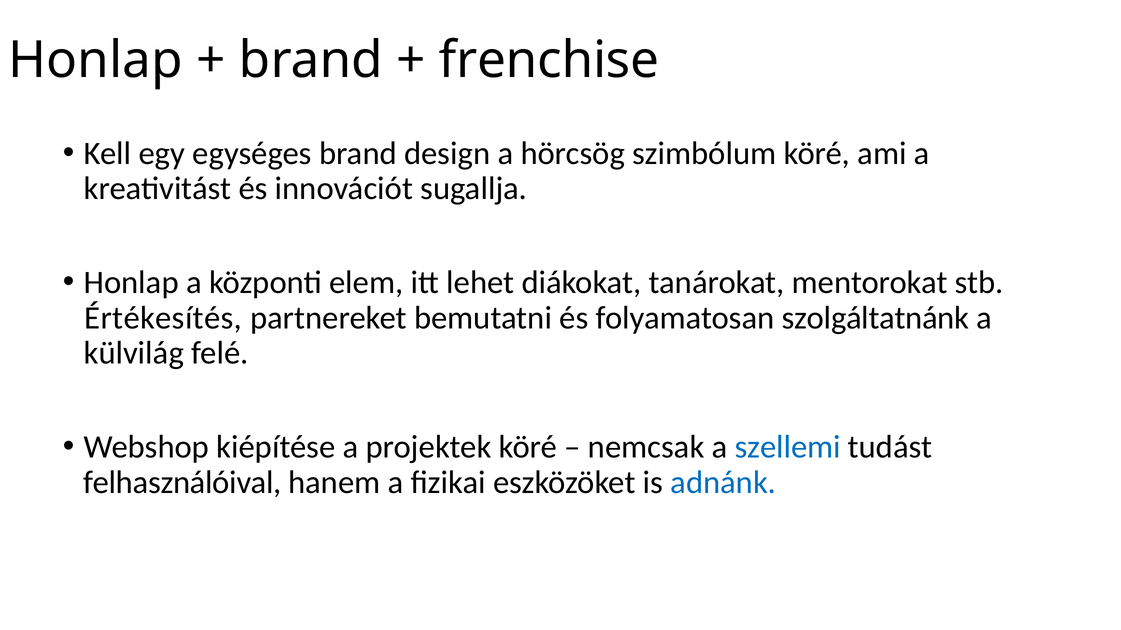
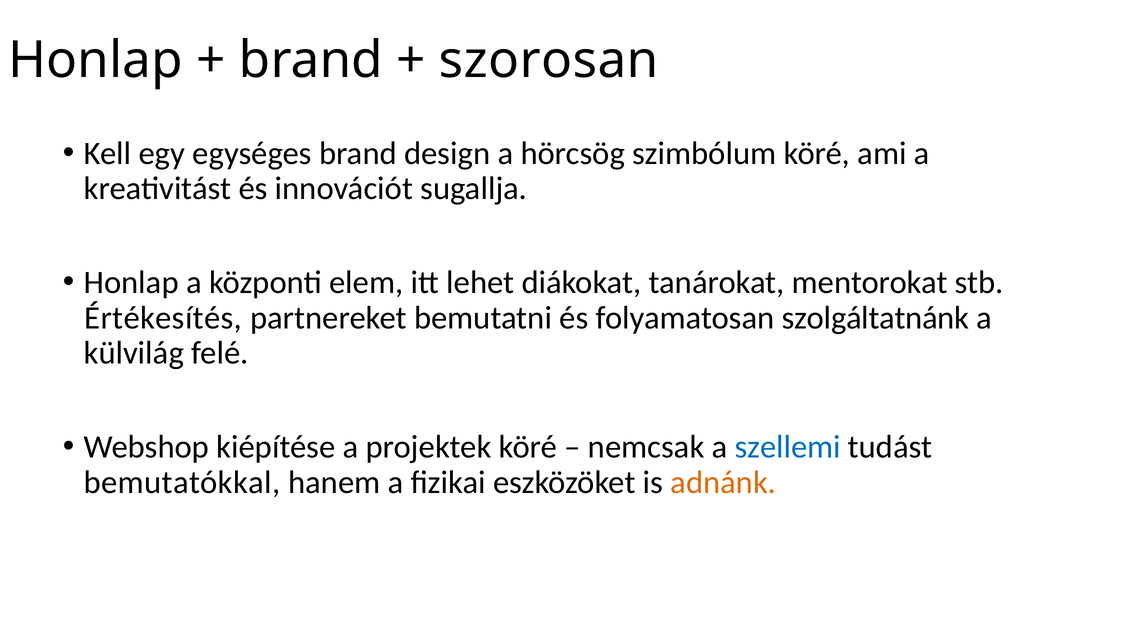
frenchise: frenchise -> szorosan (549, 61)
felhasználóival: felhasználóival -> bemutatókkal (182, 483)
adnánk colour: blue -> orange (723, 483)
